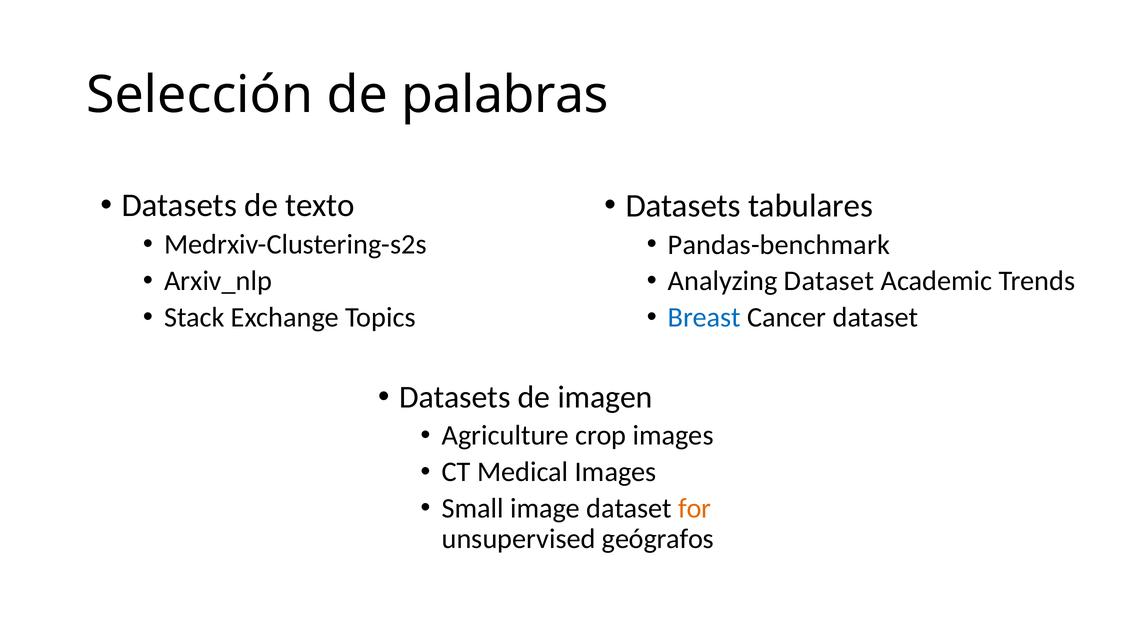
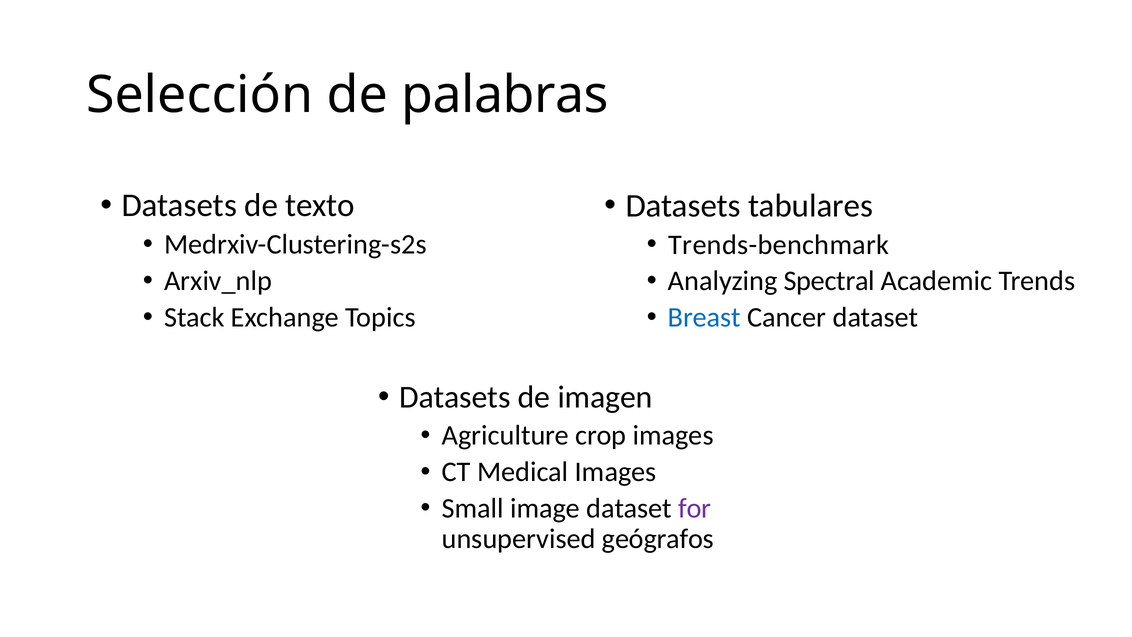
Pandas-benchmark: Pandas-benchmark -> Trends-benchmark (779, 245)
Analyzing Dataset: Dataset -> Spectral (829, 281)
for colour: orange -> purple (695, 508)
